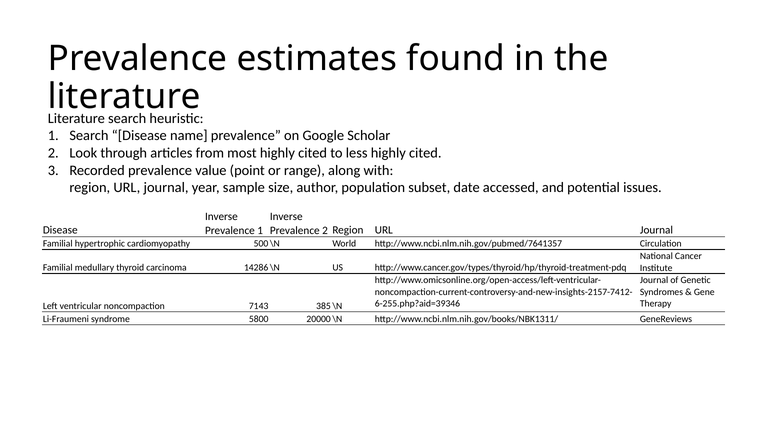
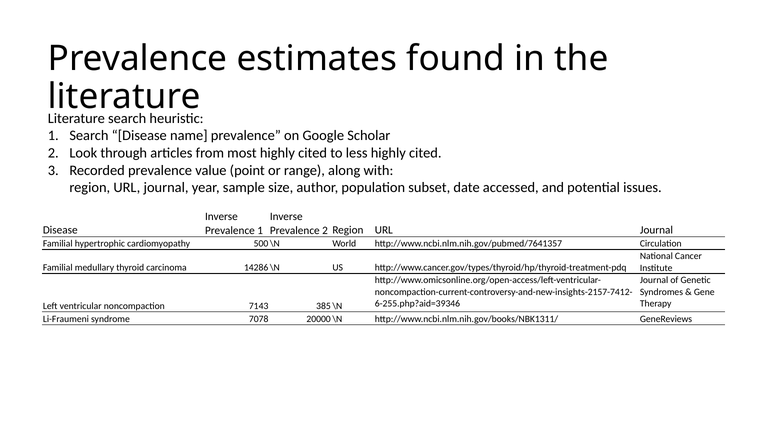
5800: 5800 -> 7078 (259, 319)
